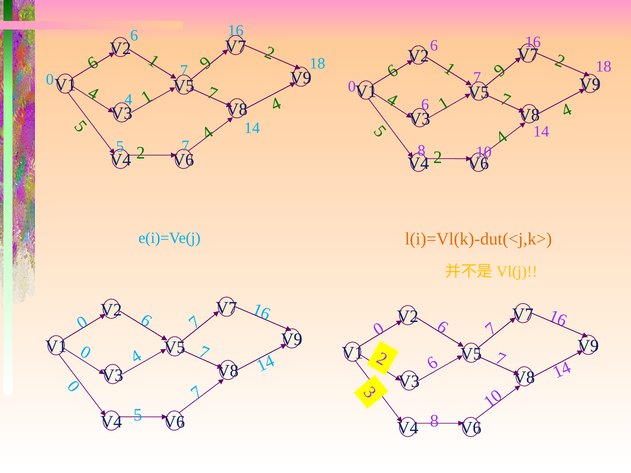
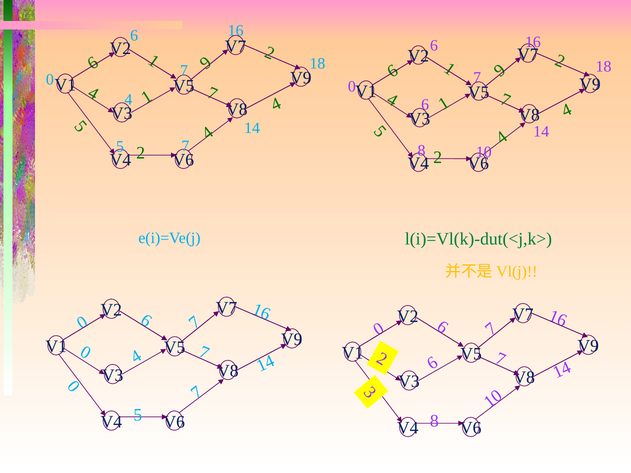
l(i)=Vl(k)-dut(<j,k> colour: orange -> green (479, 239)
